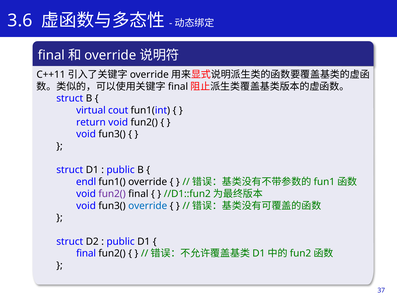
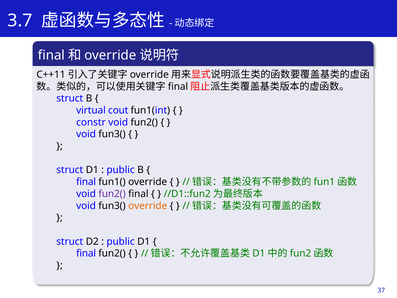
3.6: 3.6 -> 3.7 (20, 21)
return: return -> constr (91, 122)
endl: endl -> final (86, 182)
override colour: blue -> orange (148, 206)
